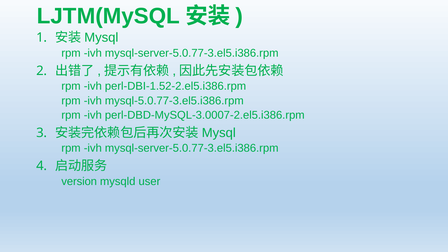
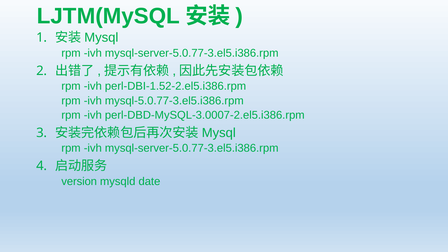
user: user -> date (149, 181)
